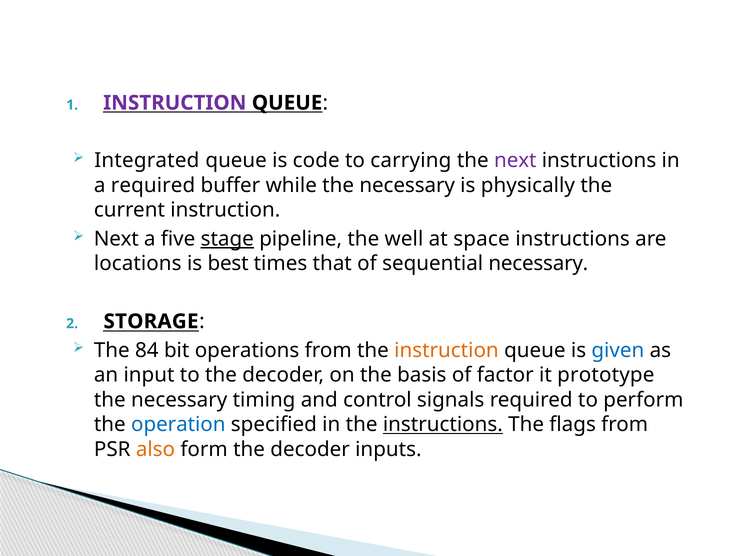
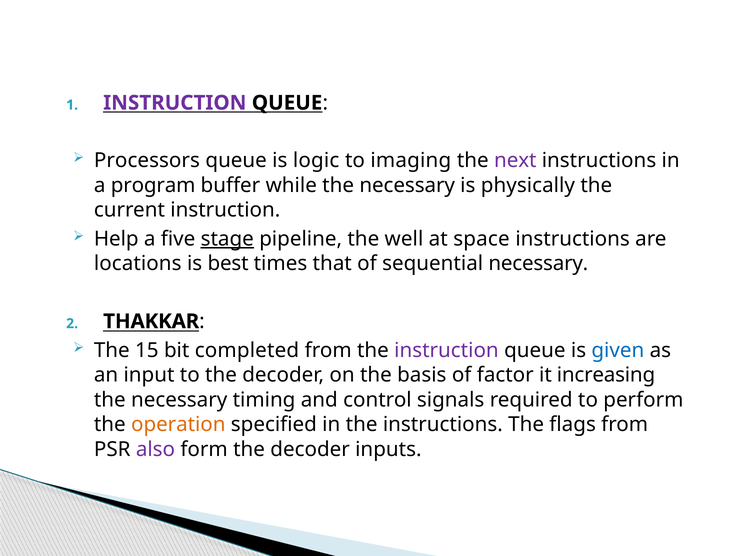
Integrated: Integrated -> Processors (147, 160)
code: code -> logic (316, 160)
carrying: carrying -> imaging (411, 160)
a required: required -> program (153, 185)
Next: Next -> Help (116, 239)
STORAGE: STORAGE -> THAKKAR (151, 321)
84: 84 -> 15 (147, 350)
operations: operations -> completed (247, 350)
instruction colour: orange -> purple (446, 350)
prototype: prototype -> increasing (606, 375)
operation colour: blue -> orange (178, 424)
instructions underline: present -> none (443, 424)
also colour: orange -> purple (155, 449)
